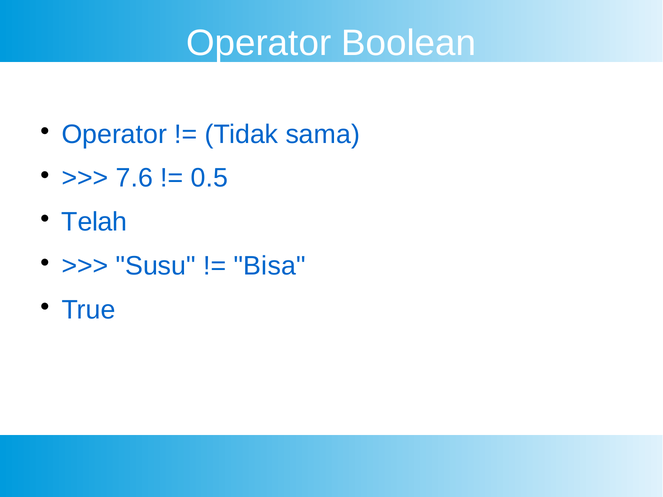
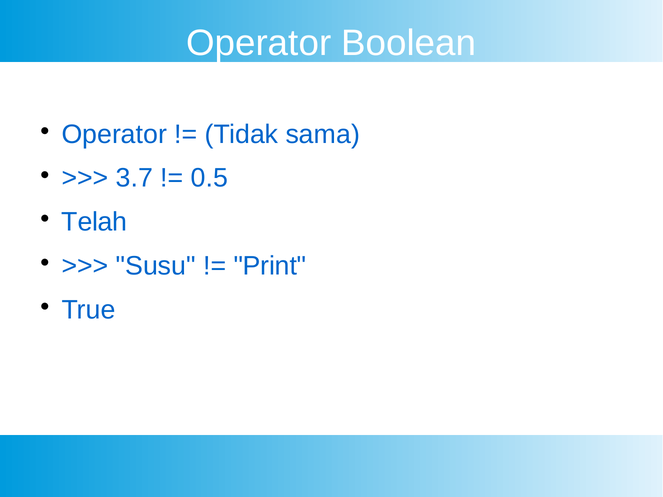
7.6: 7.6 -> 3.7 (134, 178)
Bisa: Bisa -> Print (270, 266)
